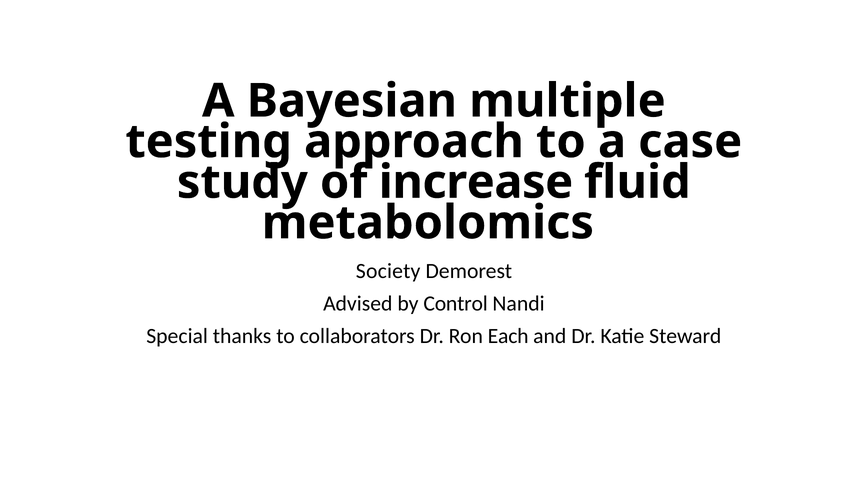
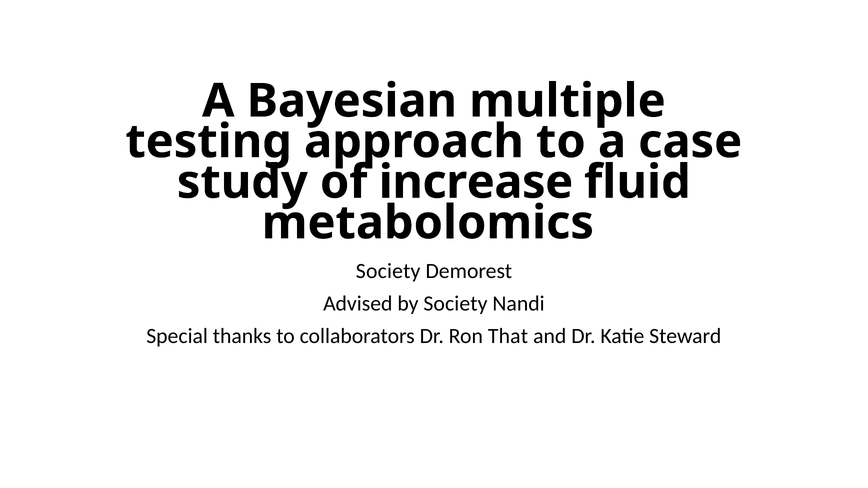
by Control: Control -> Society (455, 304)
Each: Each -> That (508, 336)
